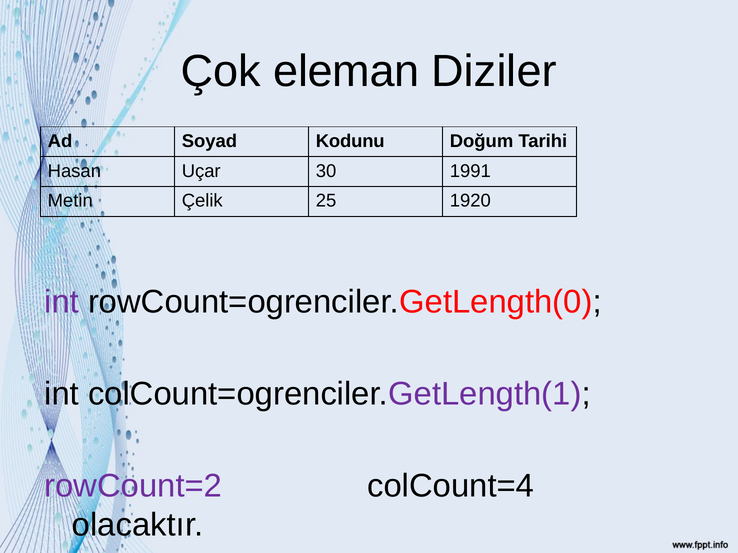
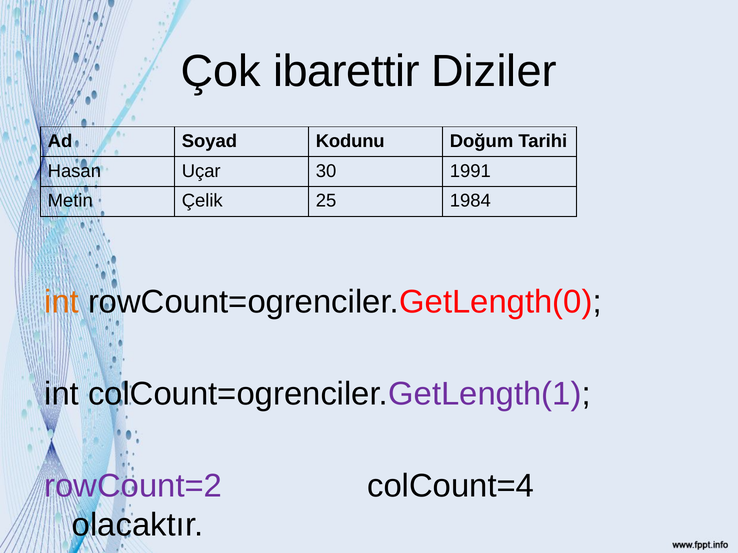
eleman: eleman -> ibarettir (346, 71)
1920: 1920 -> 1984 (470, 201)
int colour: purple -> orange (62, 302)
